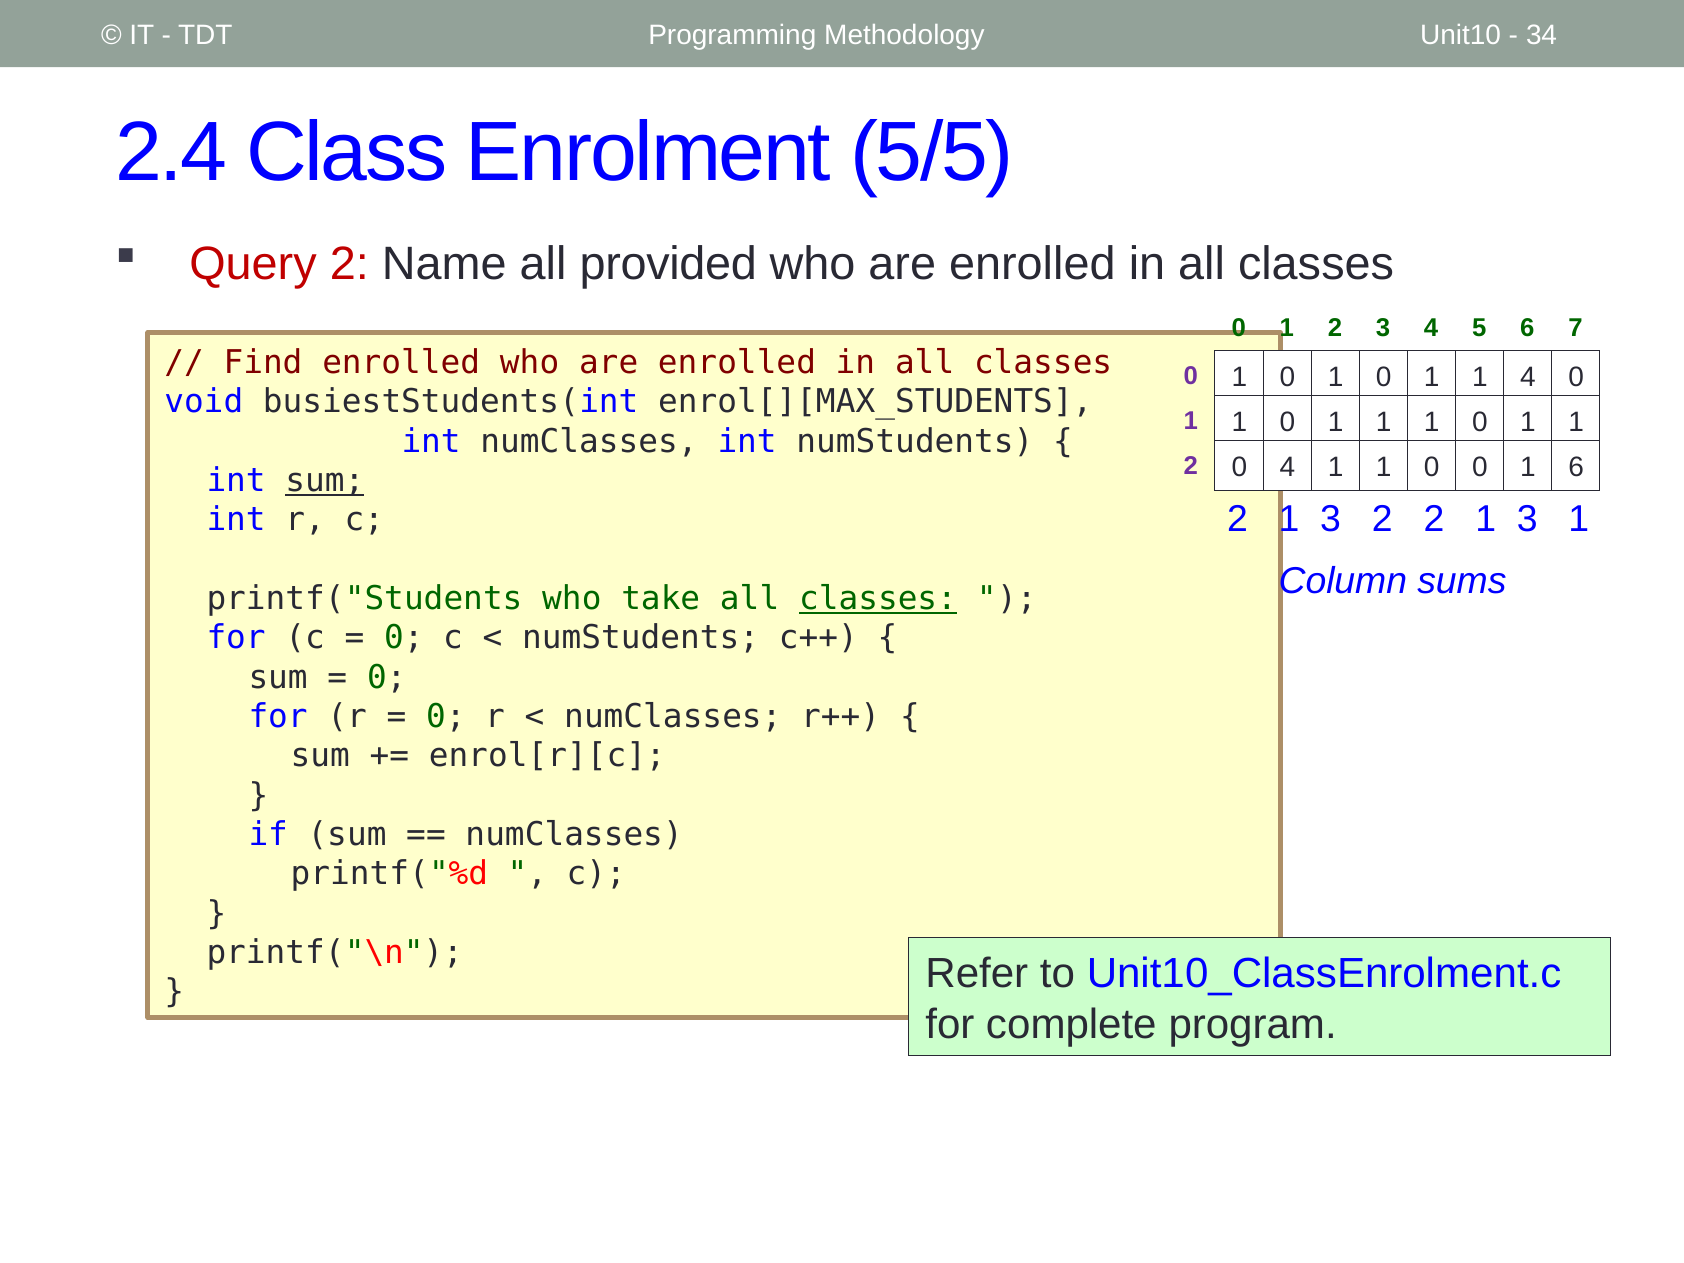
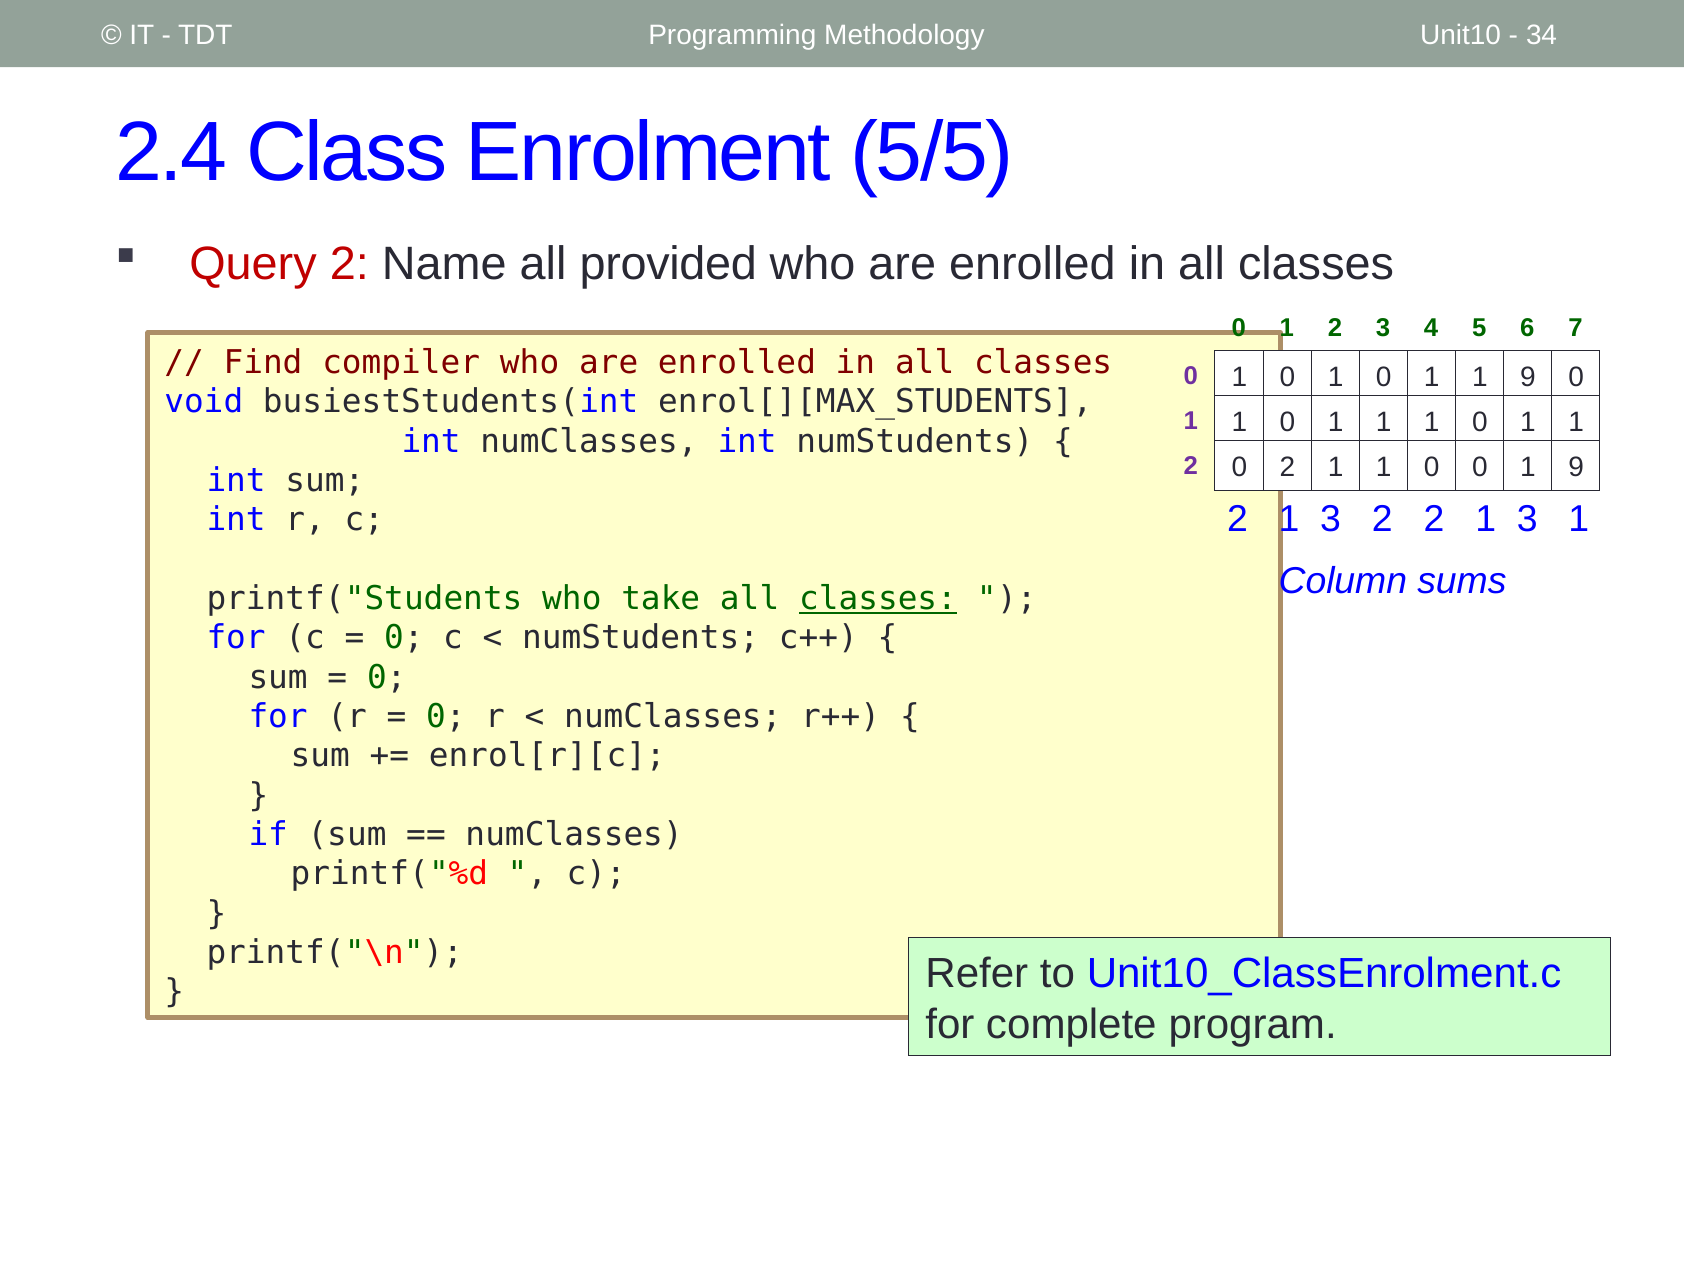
Find enrolled: enrolled -> compiler (401, 363)
1 1 4: 4 -> 9 (1528, 377)
4: 4 -> 2 (1288, 468)
0 1 6: 6 -> 9 (1576, 468)
sum underline: present -> none (325, 481)
